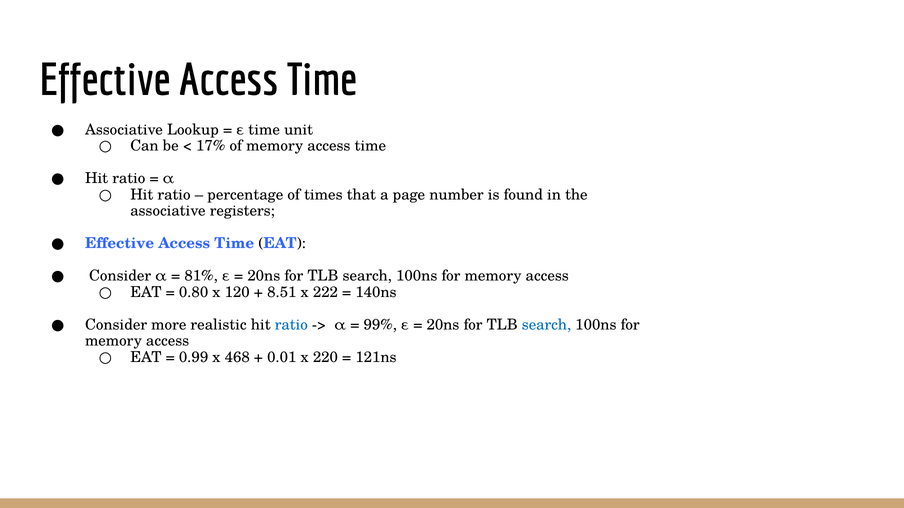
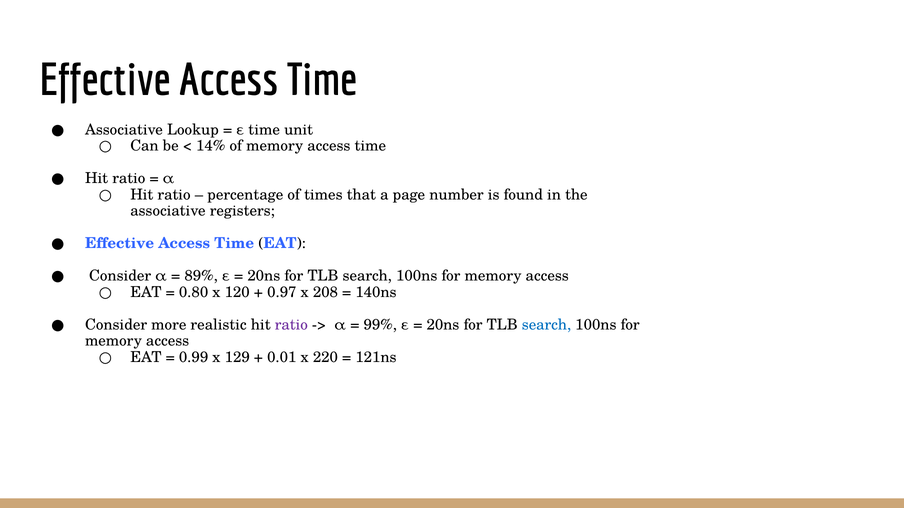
17%: 17% -> 14% (211, 146)
81%: 81% -> 89% (201, 276)
8.51: 8.51 -> 0.97 (282, 293)
222: 222 -> 208 (325, 293)
ratio colour: blue -> purple (291, 325)
468: 468 -> 129 (237, 358)
